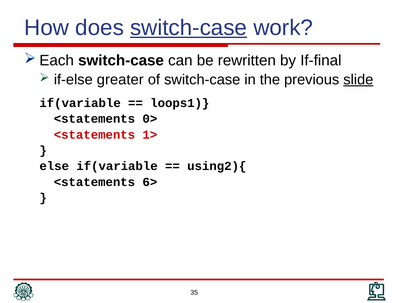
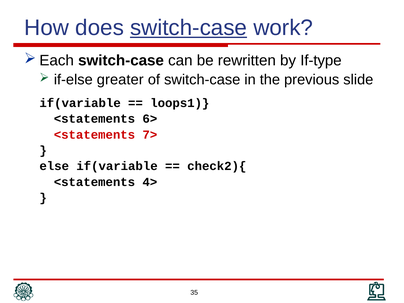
If-final: If-final -> If-type (321, 61)
slide underline: present -> none (358, 80)
0>: 0> -> 6> (150, 119)
1>: 1> -> 7> (150, 135)
using2){: using2){ -> check2){ (217, 166)
6>: 6> -> 4> (150, 182)
